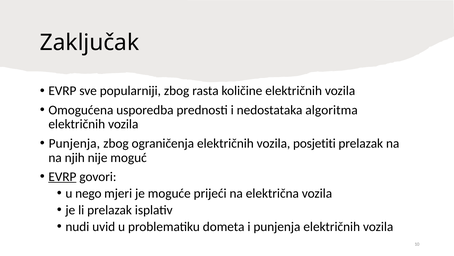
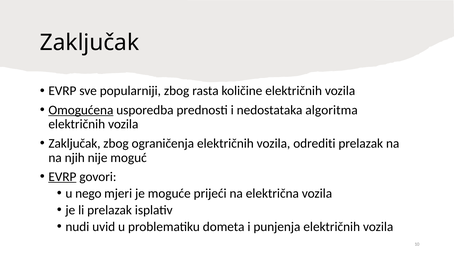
Omogućena underline: none -> present (81, 110)
Punjenja: Punjenja -> Zaključak (74, 143)
posjetiti: posjetiti -> odrediti (314, 143)
